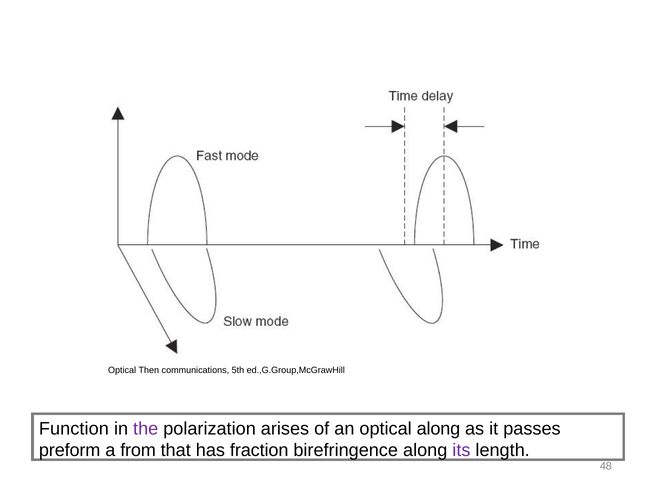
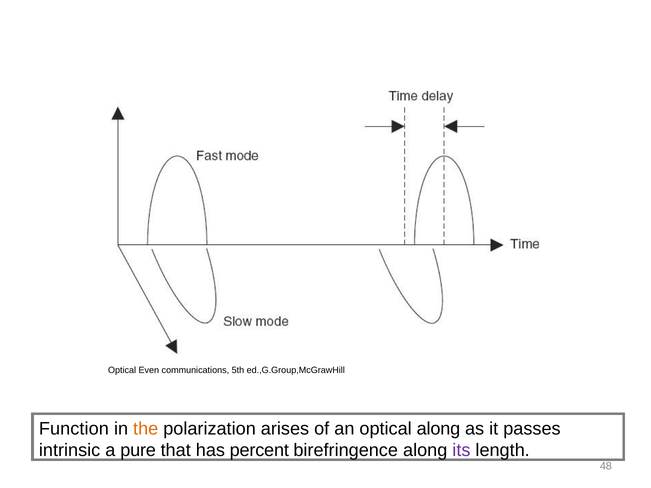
Then: Then -> Even (149, 370)
the colour: purple -> orange (146, 429)
preform: preform -> intrinsic (70, 450)
from: from -> pure (138, 450)
fraction: fraction -> percent (259, 450)
